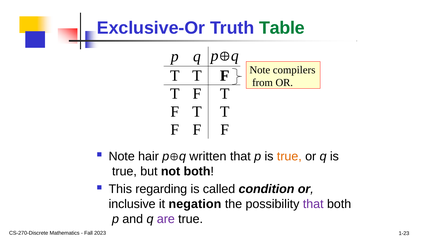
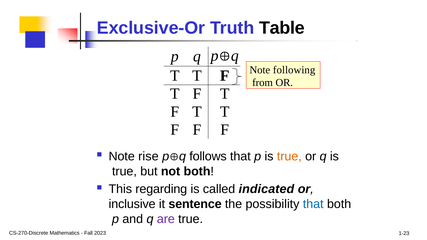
Table colour: green -> black (282, 28)
compilers: compilers -> following (294, 70)
hair: hair -> rise (148, 156)
written: written -> follows (208, 156)
condition: condition -> indicated (266, 189)
negation: negation -> sentence (195, 204)
that colour: purple -> blue (313, 204)
